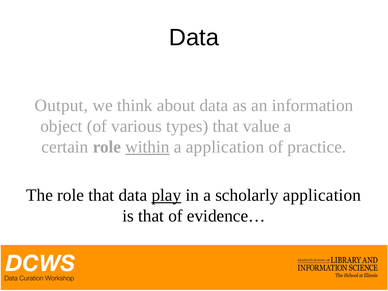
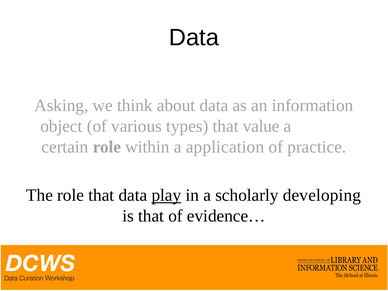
Output: Output -> Asking (61, 106)
within underline: present -> none (147, 147)
scholarly application: application -> developing (322, 195)
